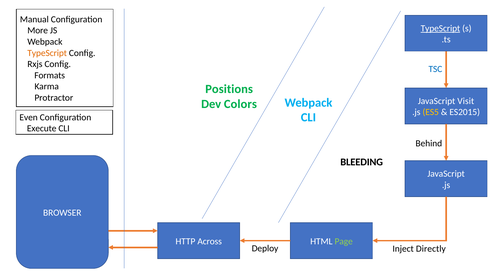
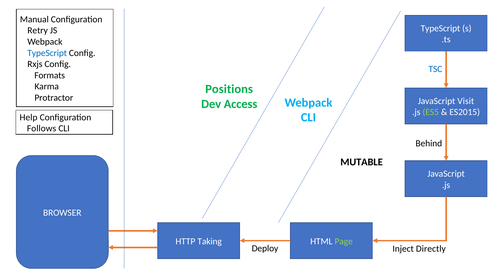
TypeScript underline: present -> none (440, 28)
More: More -> Retry (38, 31)
TypeScript colour: orange -> blue (47, 53)
Colors: Colors -> Access (241, 104)
ES5 colour: yellow -> light green (431, 112)
Even: Even -> Help (29, 117)
Execute: Execute -> Follows (42, 129)
BLEEDING: BLEEDING -> MUTABLE (362, 162)
Across: Across -> Taking (210, 241)
